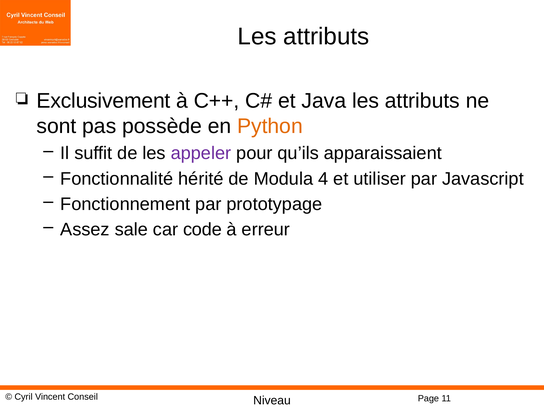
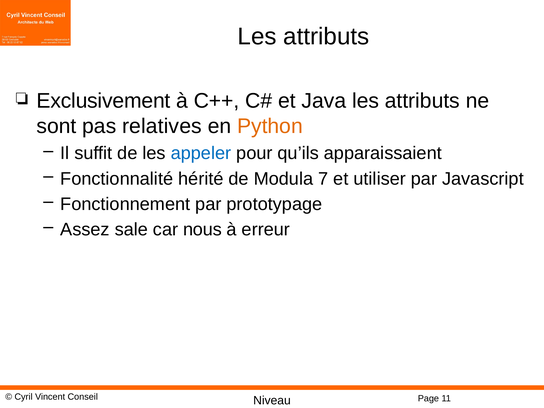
possède: possède -> relatives (162, 126)
appeler colour: purple -> blue (201, 153)
4: 4 -> 7 (323, 179)
code: code -> nous (202, 229)
